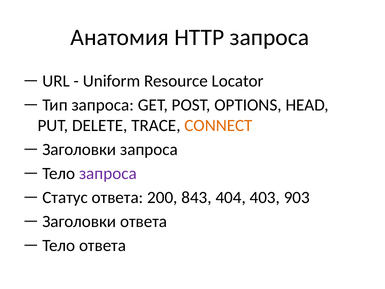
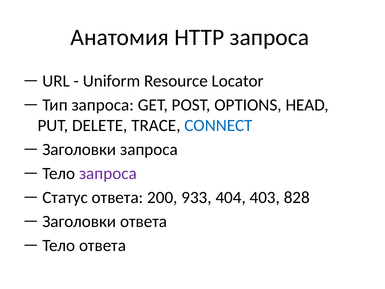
CONNECT colour: orange -> blue (218, 125)
843: 843 -> 933 (196, 197)
903: 903 -> 828 (297, 197)
